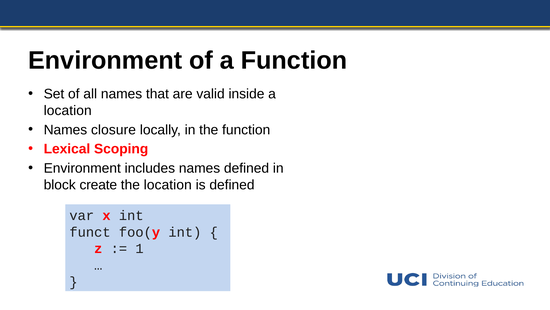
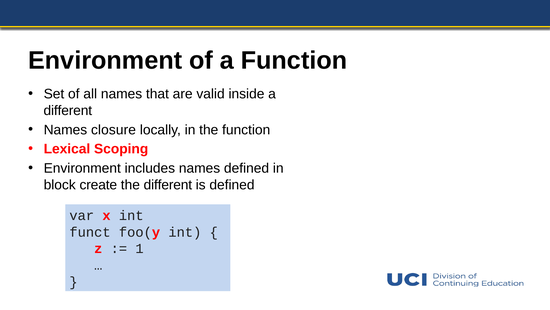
location: location -> different (68, 110)
the location: location -> different (168, 185)
